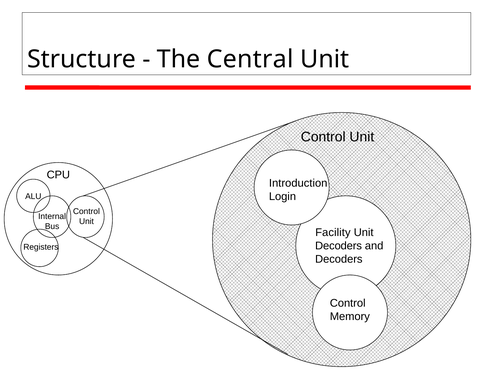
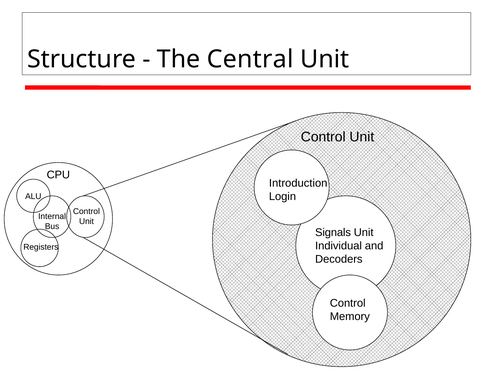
Facility: Facility -> Signals (333, 232)
Decoders: Decoders -> Individual (339, 246)
